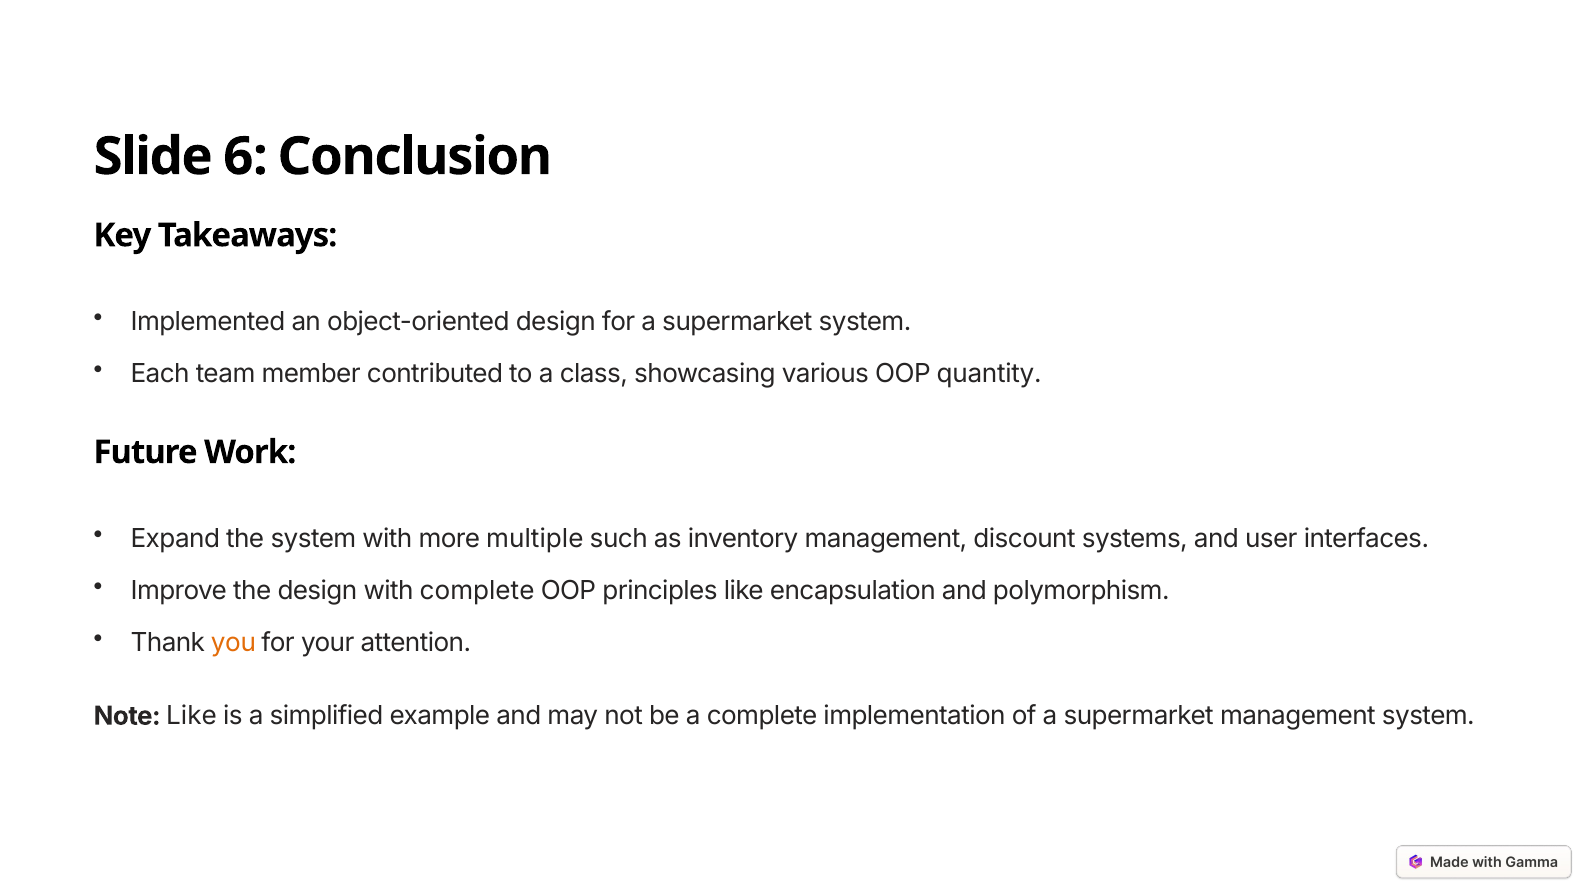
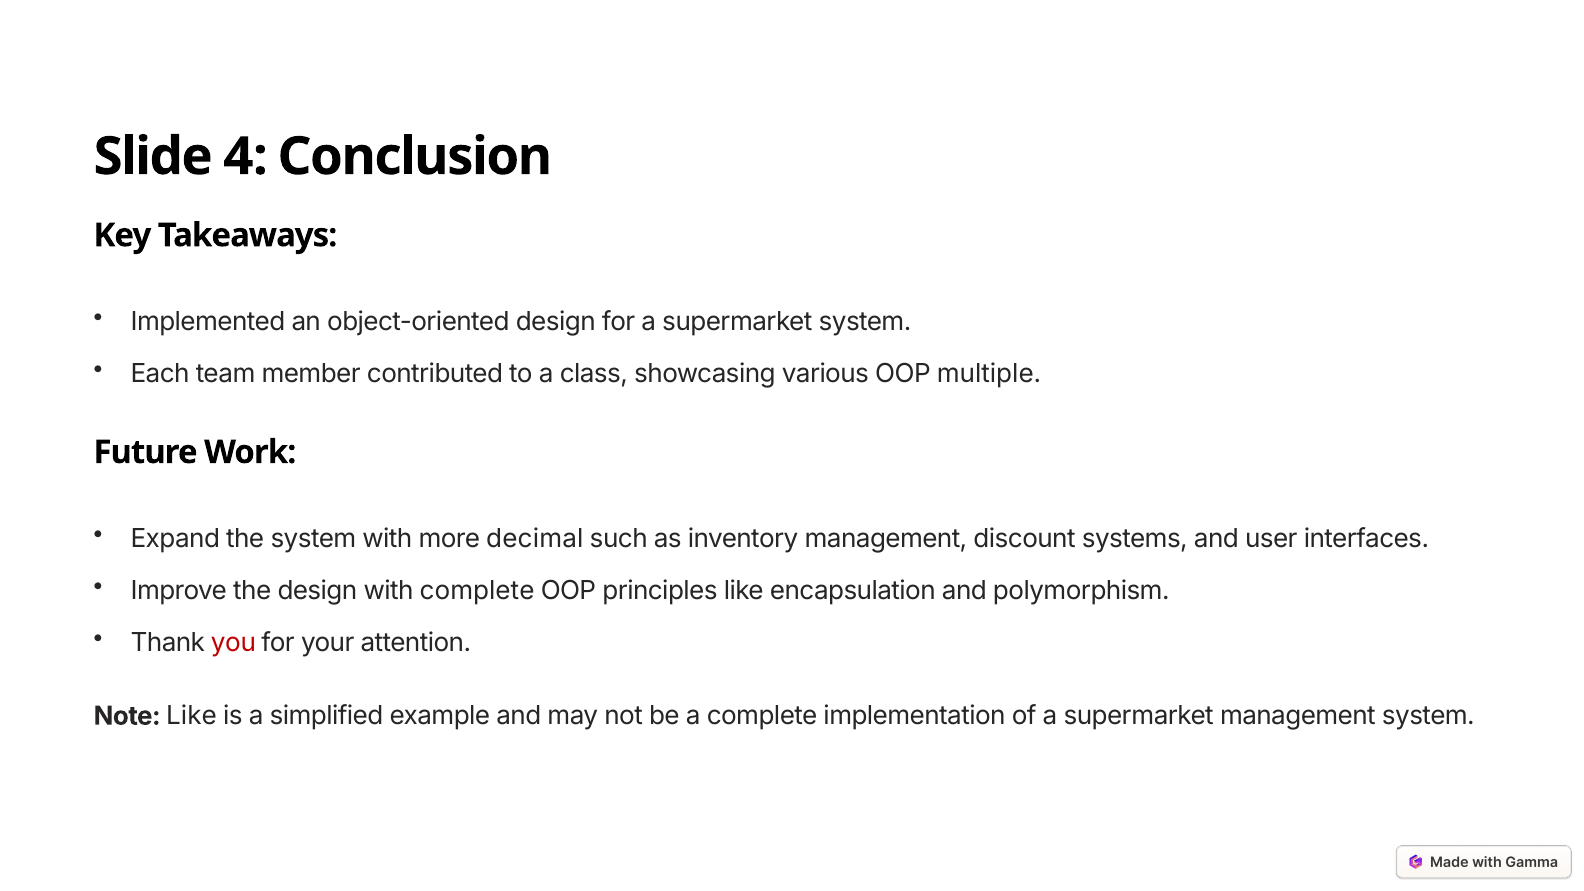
6: 6 -> 4 (246, 157)
quantity: quantity -> multiple (989, 374)
multiple: multiple -> decimal (535, 539)
you colour: orange -> red (233, 643)
